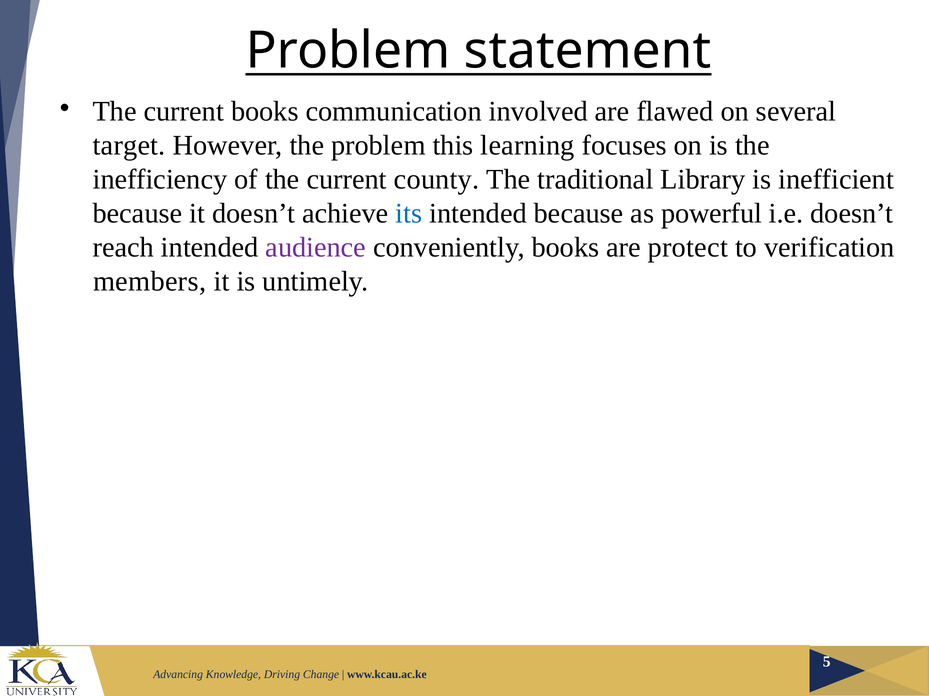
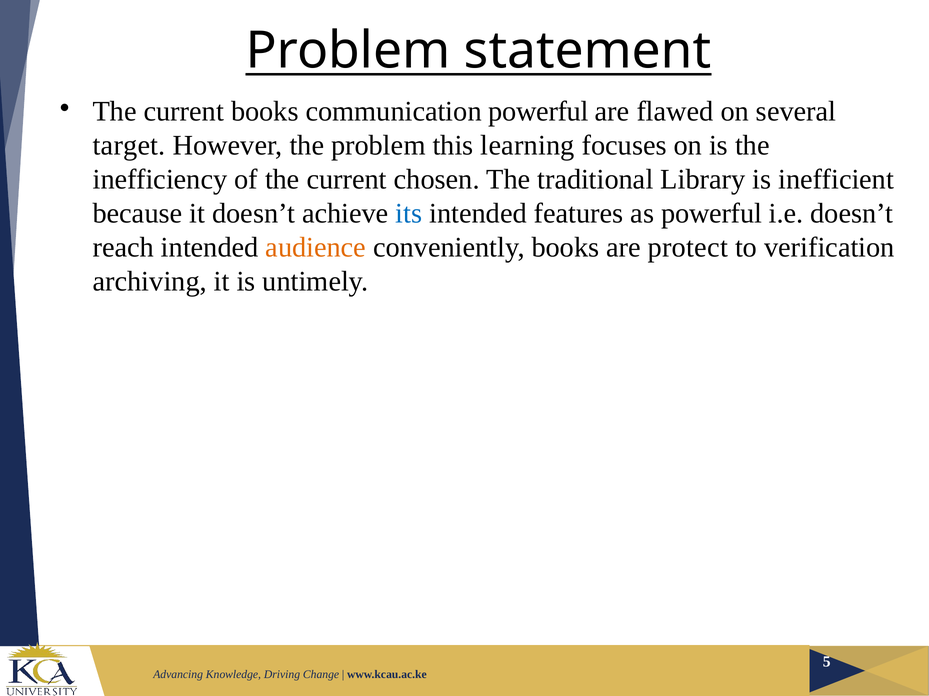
communication involved: involved -> powerful (538, 112)
county: county -> chosen (437, 180)
intended because: because -> features (579, 214)
audience colour: purple -> orange (316, 248)
members: members -> archiving (150, 282)
